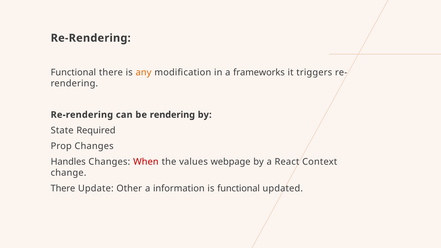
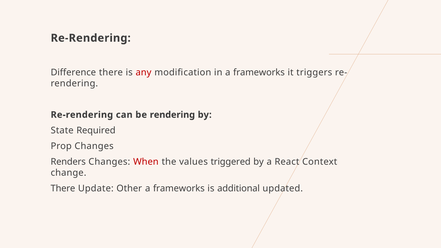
Functional: Functional -> Difference (73, 72)
any colour: orange -> red (144, 72)
Handles: Handles -> Renders (68, 162)
webpage: webpage -> triggered (231, 162)
information: information -> frameworks (179, 188)
is functional: functional -> additional (239, 188)
